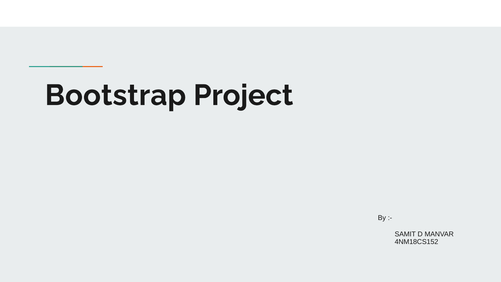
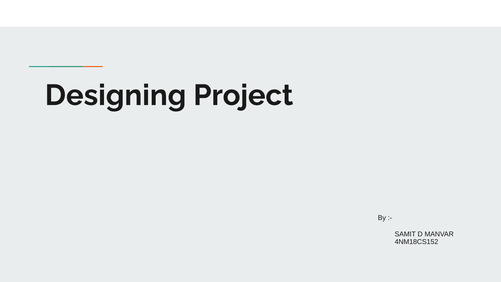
Bootstrap: Bootstrap -> Designing (116, 95)
